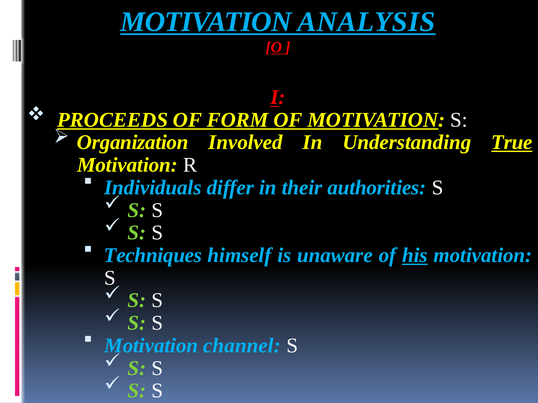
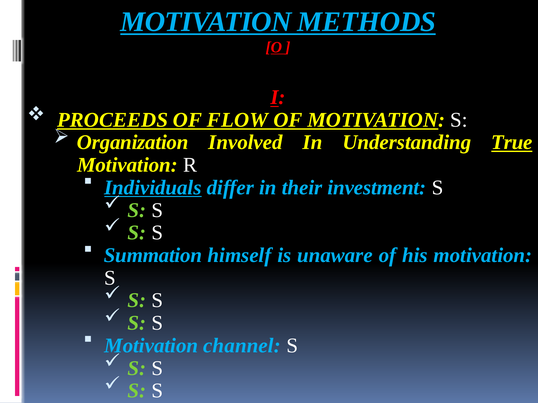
ANALYSIS: ANALYSIS -> METHODS (367, 22)
FORM: FORM -> FLOW (237, 120)
Individuals underline: none -> present (153, 188)
authorities: authorities -> investment (377, 188)
Techniques: Techniques -> Summation (153, 256)
his underline: present -> none (415, 256)
